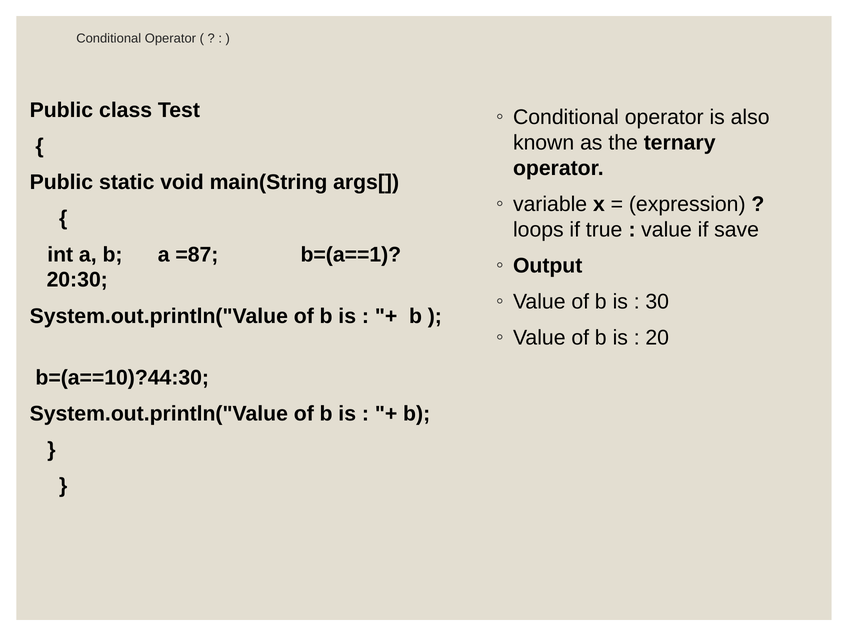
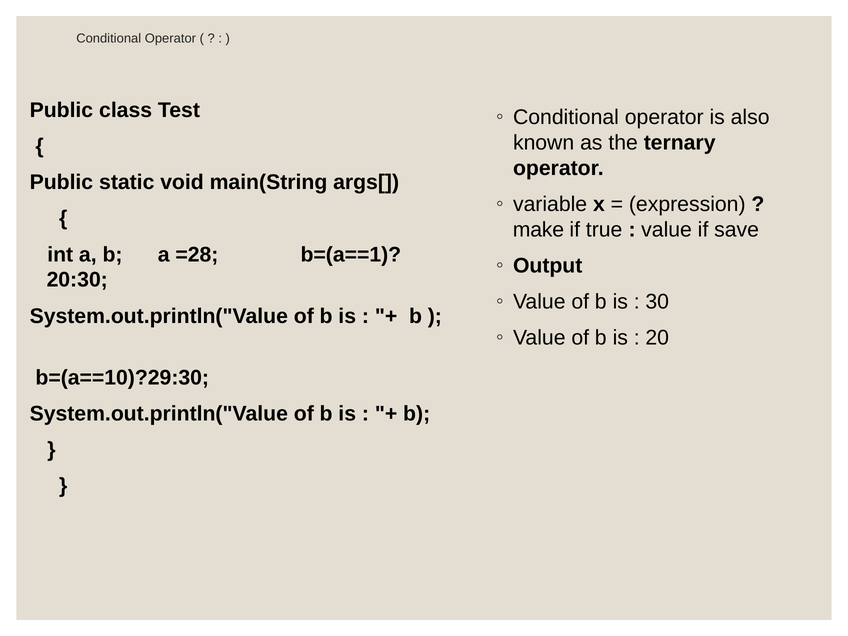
loops: loops -> make (538, 230)
=87: =87 -> =28 (197, 255)
b=(a==10)?44:30: b=(a==10)?44:30 -> b=(a==10)?29:30 (122, 378)
